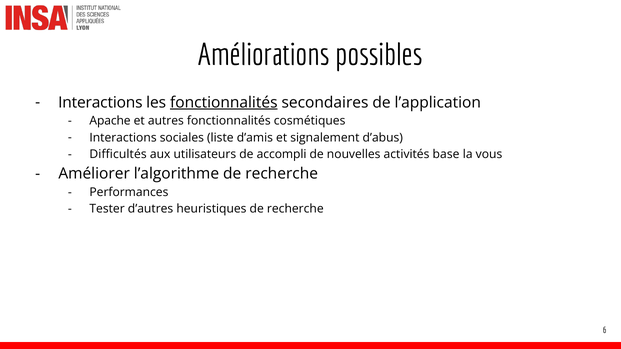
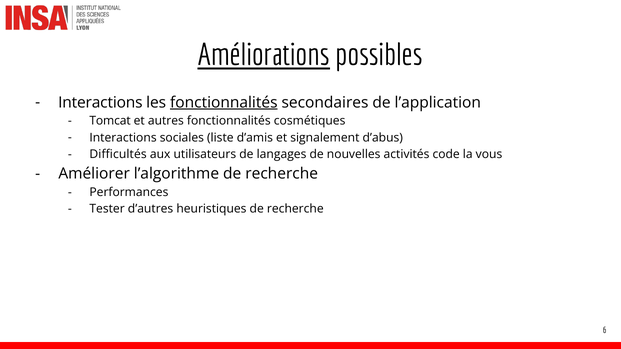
Améliorations underline: none -> present (264, 55)
Apache: Apache -> Tomcat (110, 121)
accompli: accompli -> langages (282, 154)
base: base -> code (446, 154)
